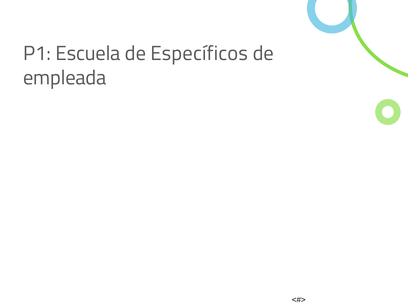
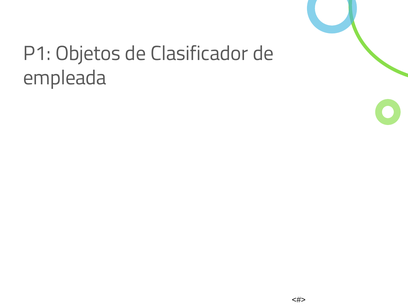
Escuela: Escuela -> Objetos (88, 53)
Específicos: Específicos -> Clasificador (199, 53)
